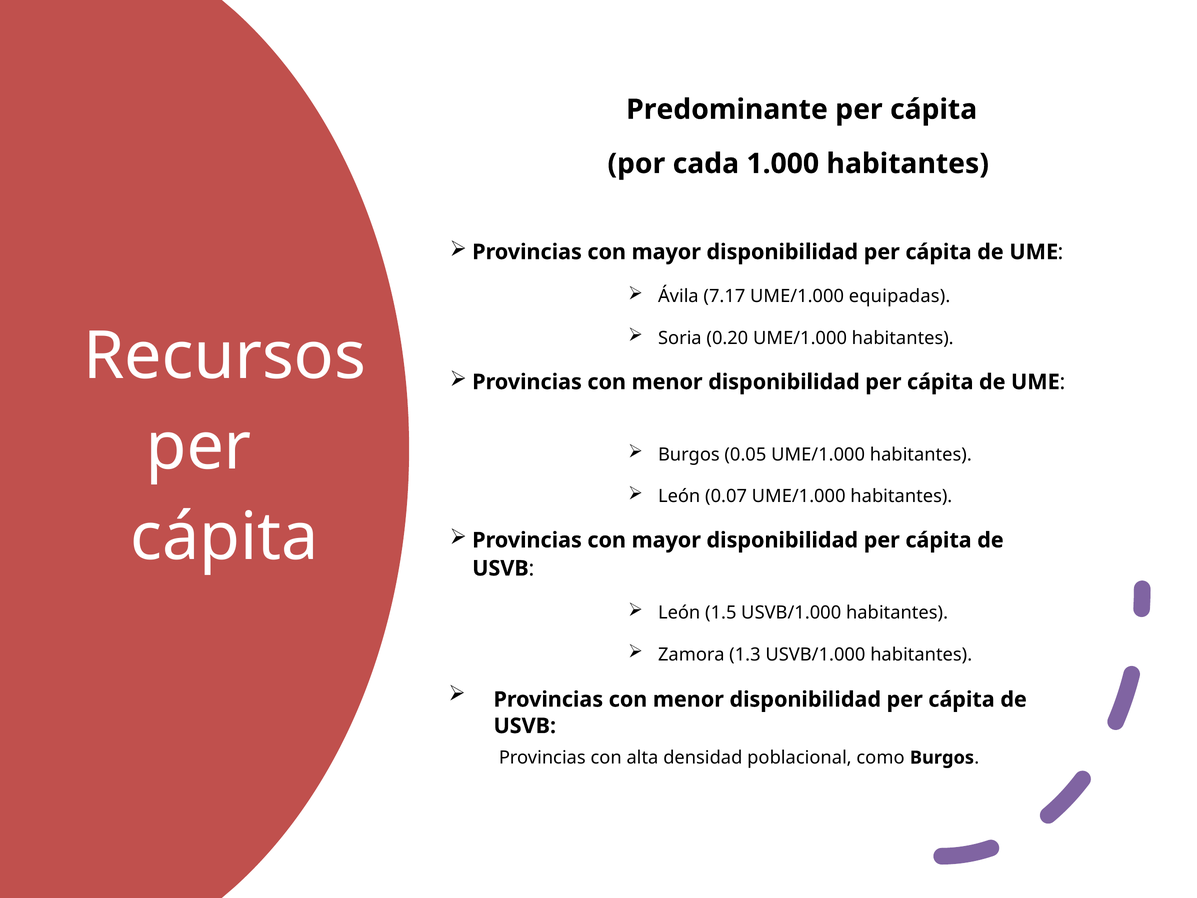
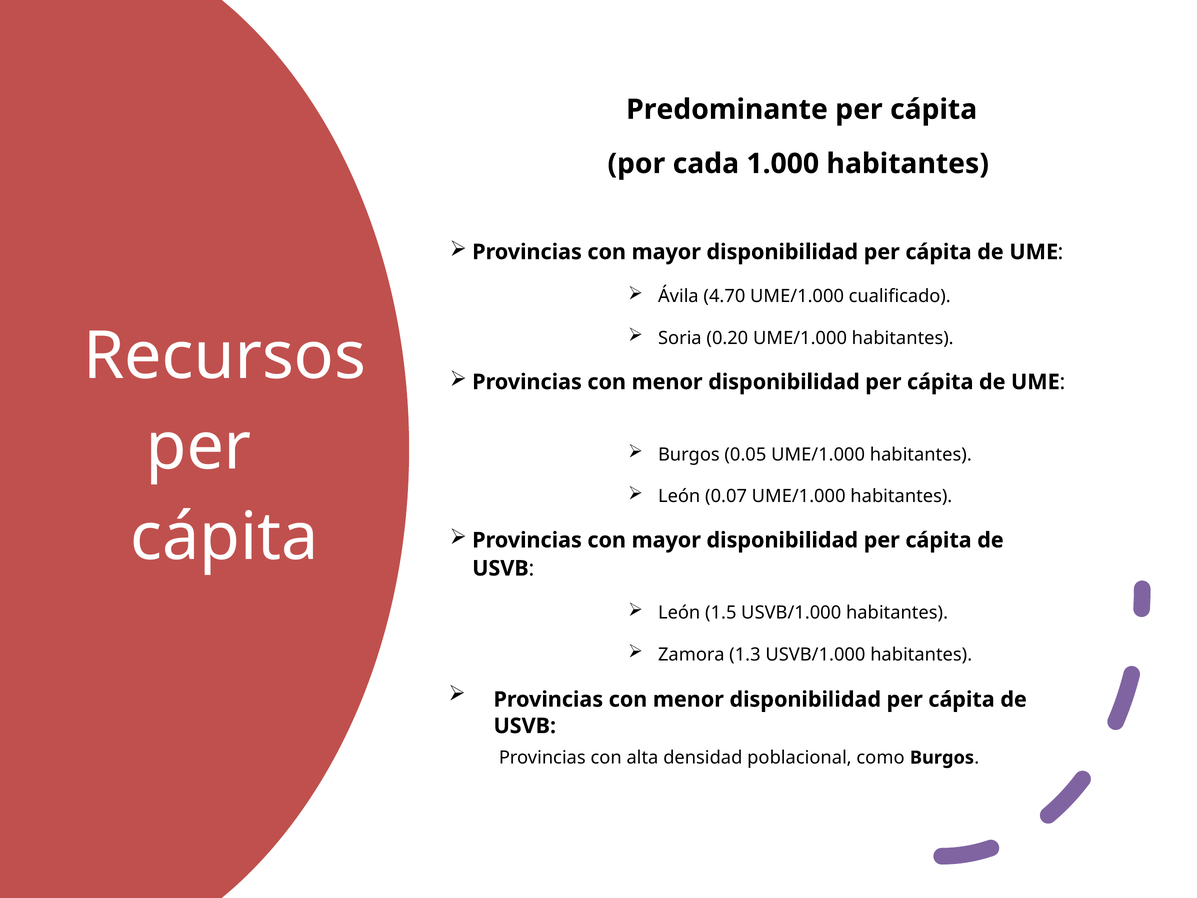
7.17: 7.17 -> 4.70 (724, 296)
equipadas: equipadas -> cualificado (900, 296)
